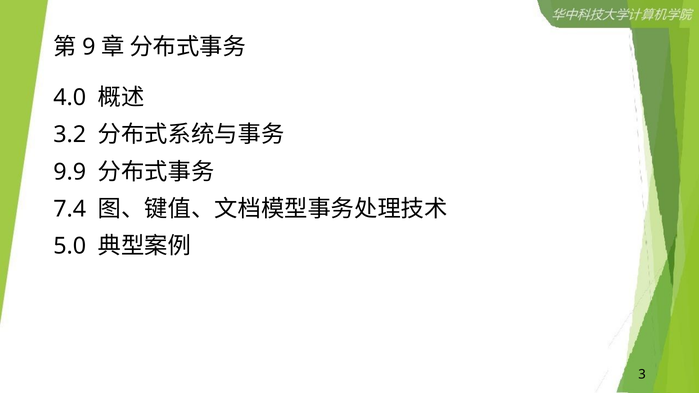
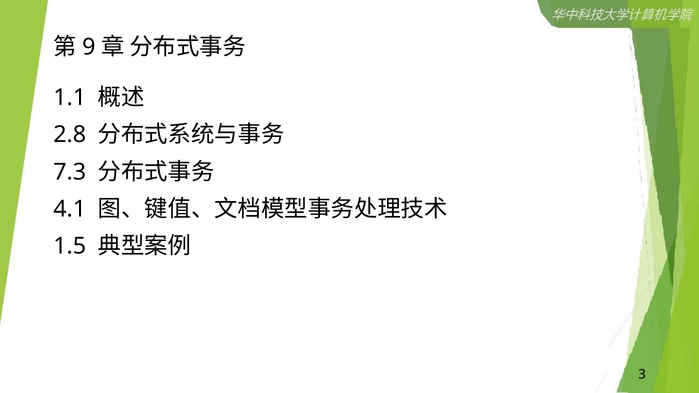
4.0: 4.0 -> 1.1 (70, 98)
3.2: 3.2 -> 2.8 (70, 135)
9.9: 9.9 -> 7.3 (70, 172)
7.4: 7.4 -> 4.1 (70, 209)
5.0: 5.0 -> 1.5 (70, 246)
